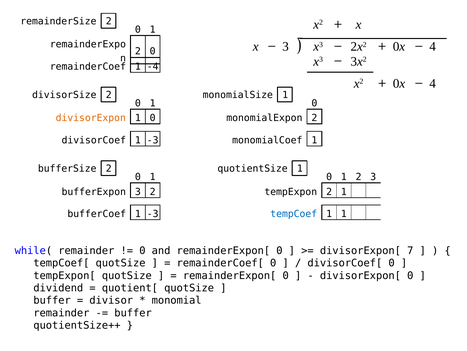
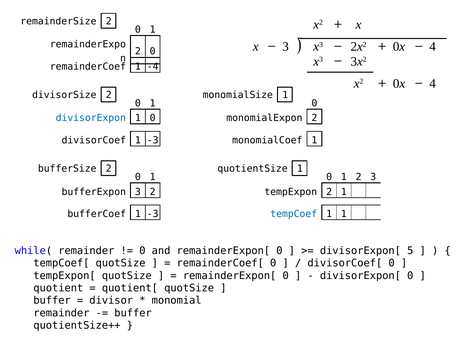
divisorExpon colour: orange -> blue (91, 118)
7: 7 -> 5 (410, 250)
dividend: dividend -> quotient (58, 287)
